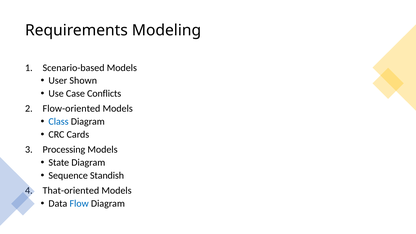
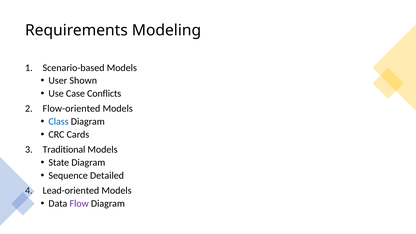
Processing: Processing -> Traditional (64, 150)
Standish: Standish -> Detailed (107, 175)
That-oriented: That-oriented -> Lead-oriented (71, 191)
Flow colour: blue -> purple (79, 203)
